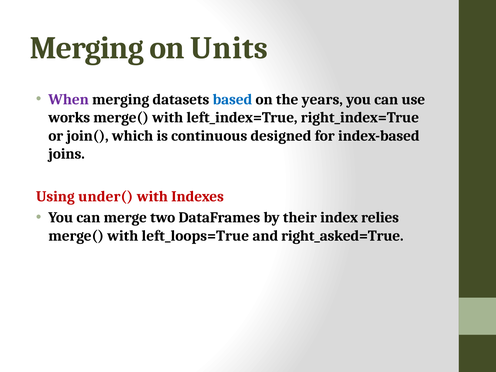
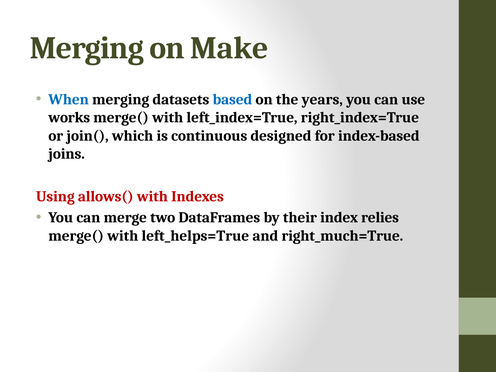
Units: Units -> Make (229, 48)
When colour: purple -> blue (69, 99)
under(: under( -> allows( (106, 196)
left_loops=True: left_loops=True -> left_helps=True (195, 236)
right_asked=True: right_asked=True -> right_much=True (342, 236)
